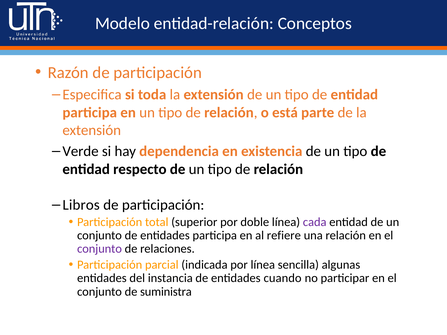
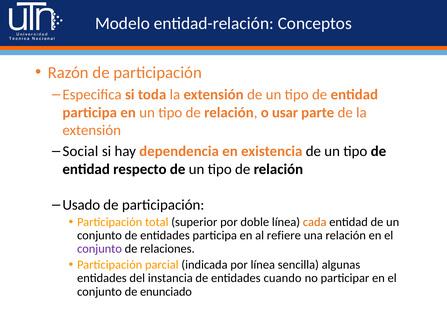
está: está -> usar (285, 113)
Verde: Verde -> Social (80, 151)
Libros: Libros -> Usado (81, 205)
cada colour: purple -> orange (315, 222)
suministra: suministra -> enunciado (166, 292)
